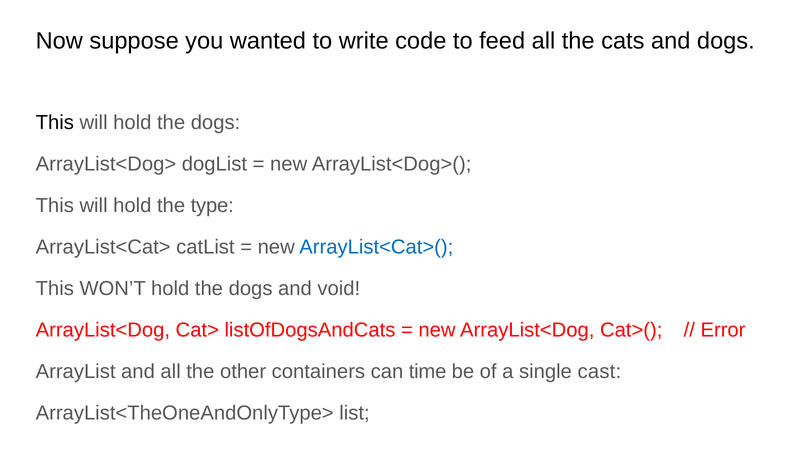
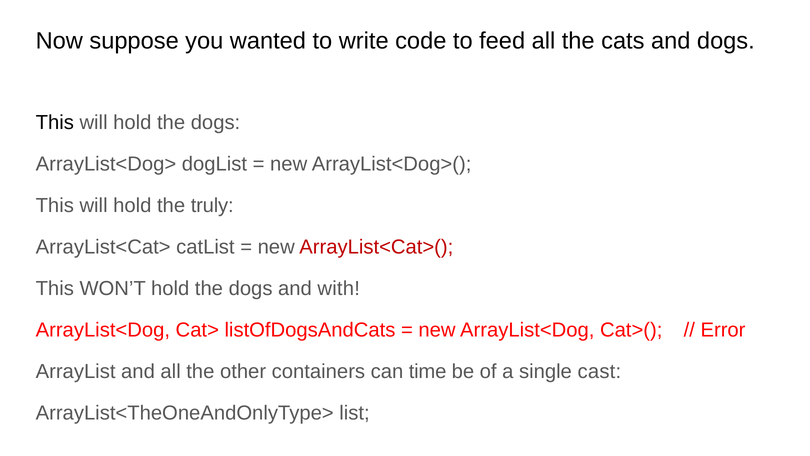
type: type -> truly (212, 206)
ArrayList<Cat>( colour: blue -> red (376, 247)
void: void -> with (339, 288)
